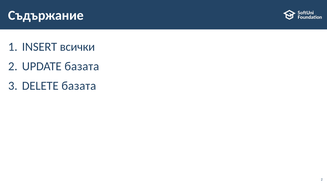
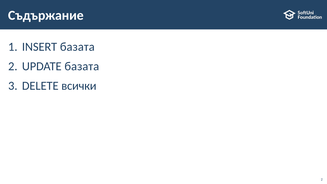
INSERT всички: всички -> базата (77, 47)
DELETE базата: базата -> всички (79, 86)
